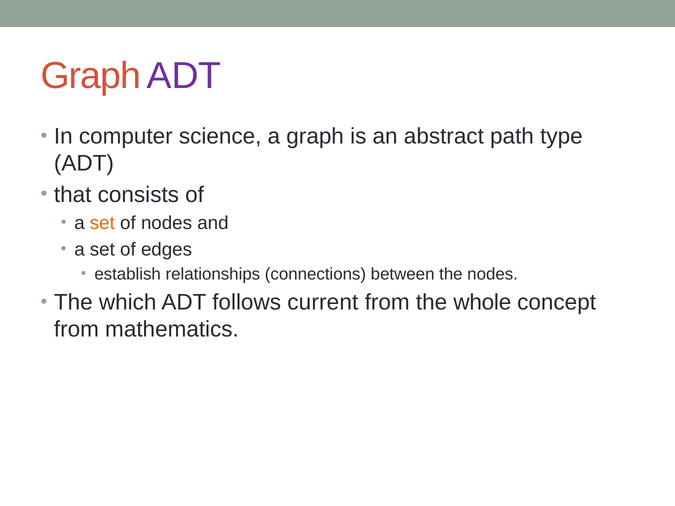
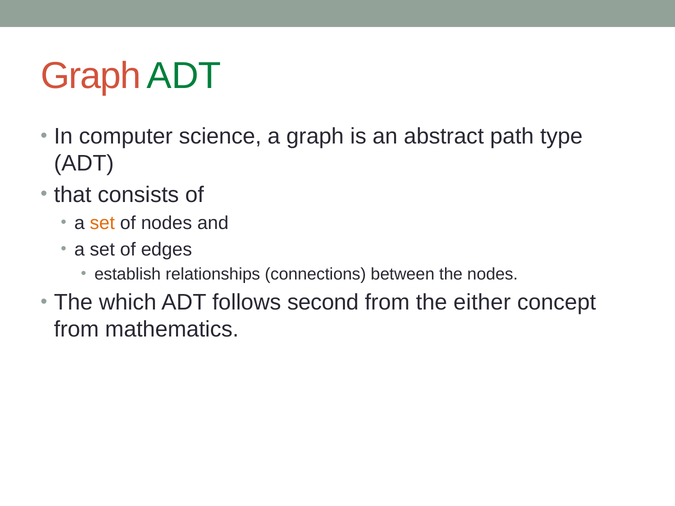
ADT colour: purple -> green (184, 76)
current: current -> second (323, 303)
whole: whole -> either (482, 303)
